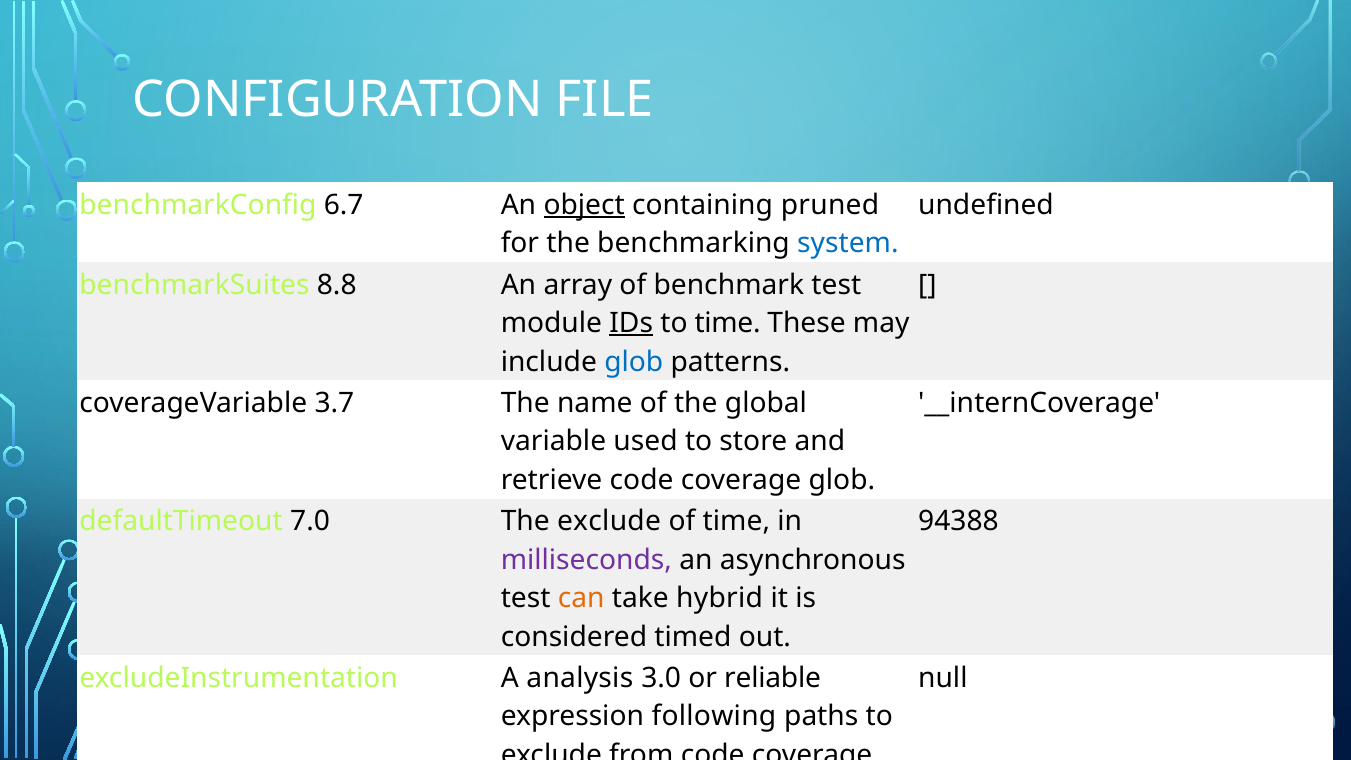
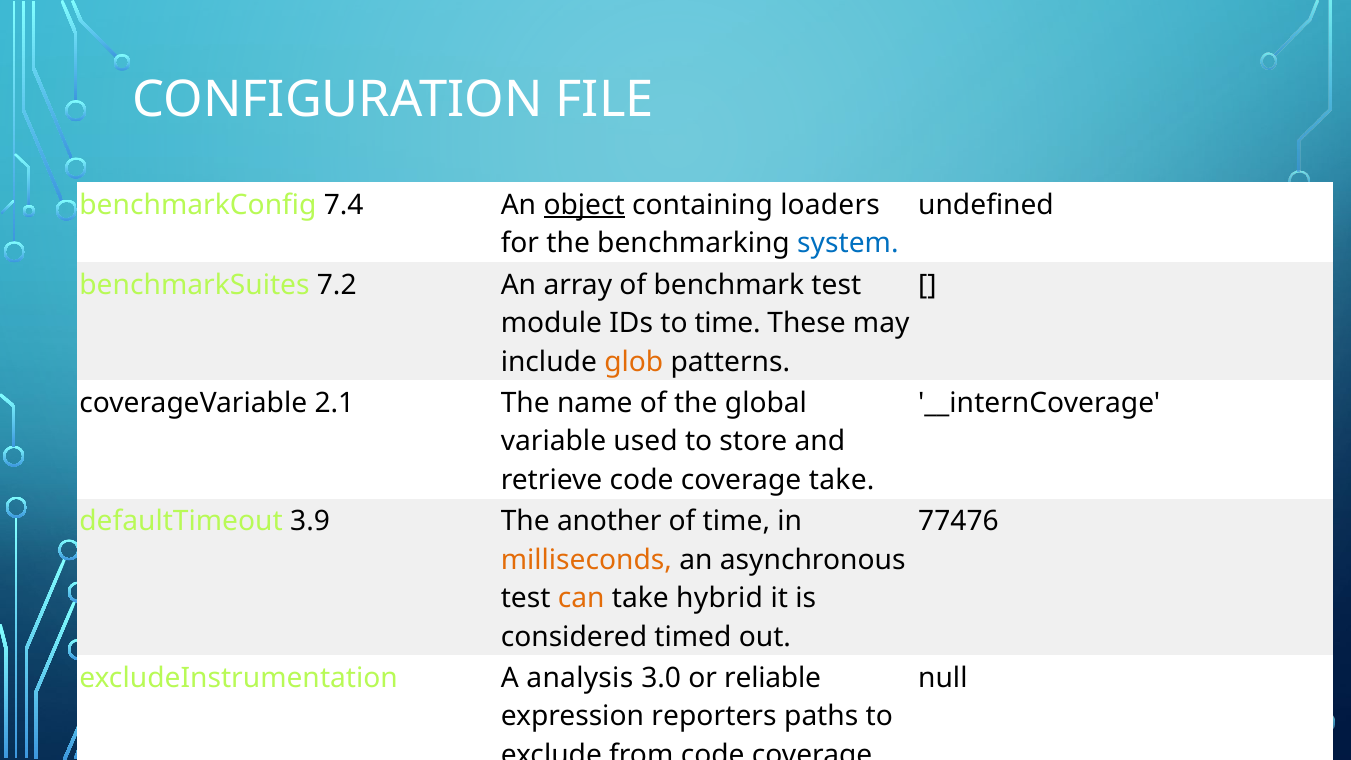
6.7: 6.7 -> 7.4 (344, 205)
pruned: pruned -> loaders (830, 205)
8.8: 8.8 -> 7.2 (337, 285)
IDs underline: present -> none (631, 323)
glob colour: blue -> orange (634, 362)
3.7: 3.7 -> 2.1 (334, 403)
coverage glob: glob -> take (842, 480)
7.0: 7.0 -> 3.9 (310, 521)
The exclude: exclude -> another (609, 521)
94388: 94388 -> 77476 (958, 521)
milliseconds colour: purple -> orange (586, 560)
following: following -> reporters (714, 716)
